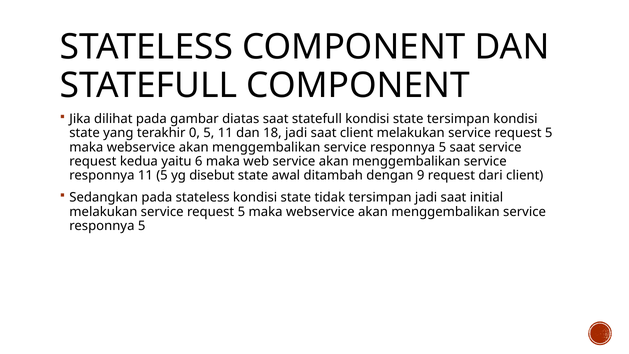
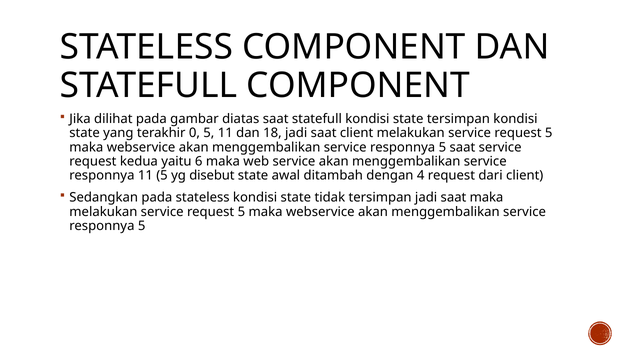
9: 9 -> 4 (421, 175)
saat initial: initial -> maka (487, 197)
